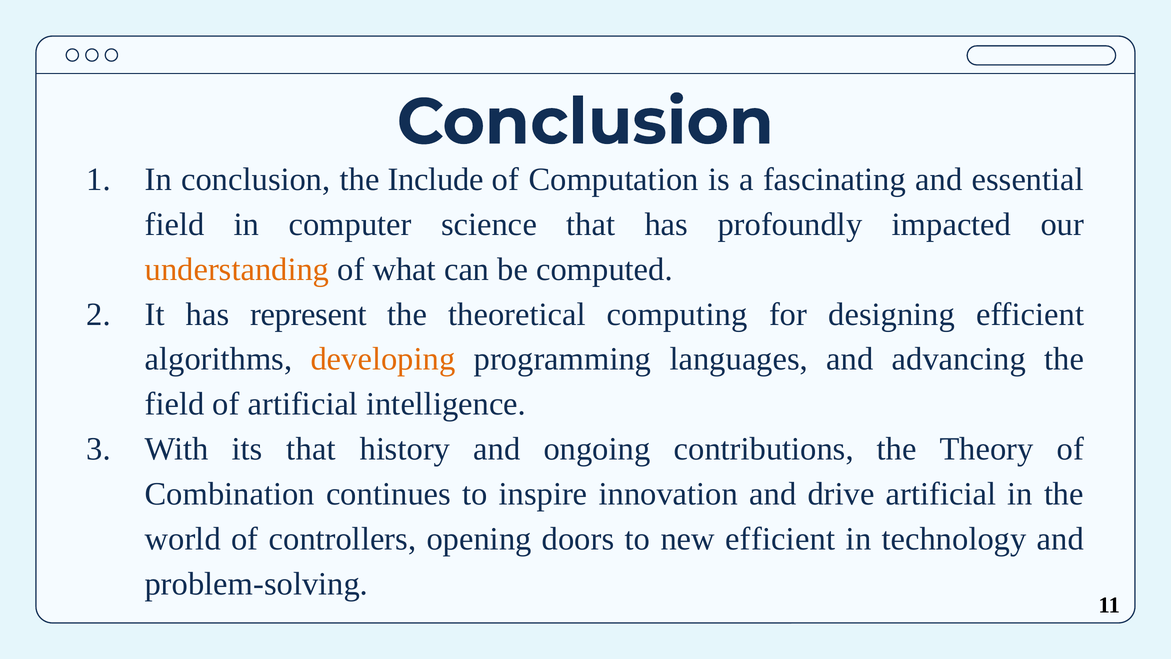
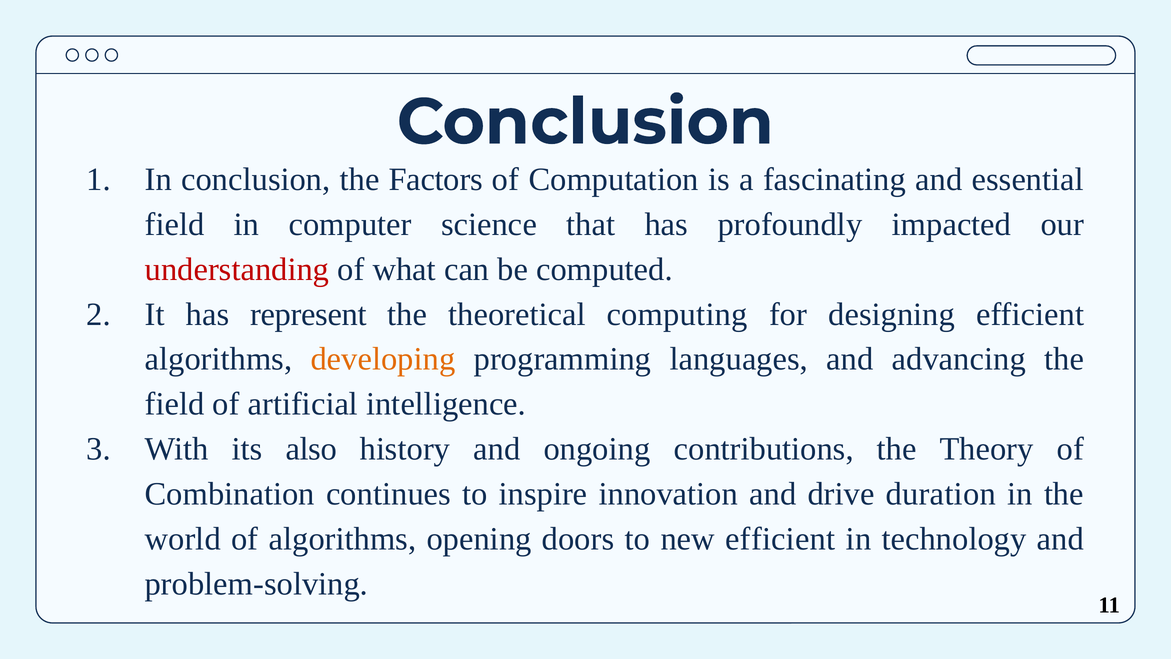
Include: Include -> Factors (436, 179)
understanding colour: orange -> red (237, 269)
its that: that -> also (311, 449)
drive artificial: artificial -> duration (941, 494)
of controllers: controllers -> algorithms (342, 539)
